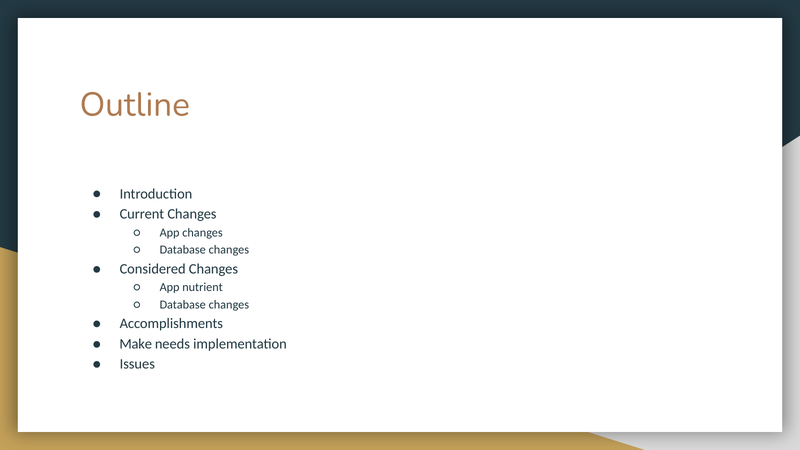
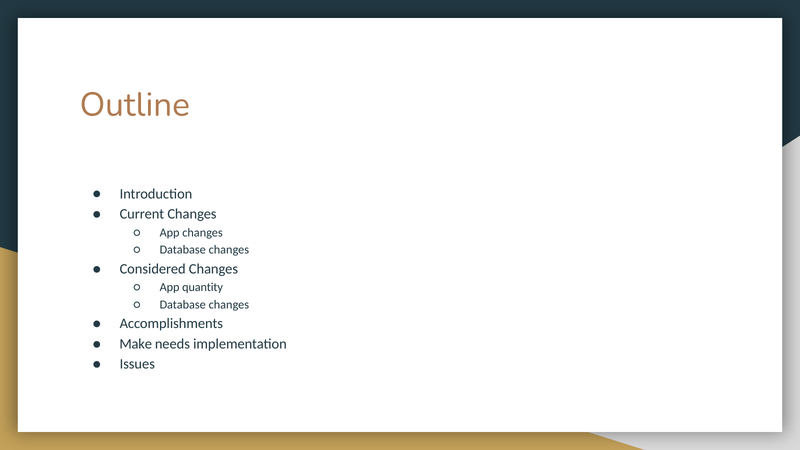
nutrient: nutrient -> quantity (203, 287)
